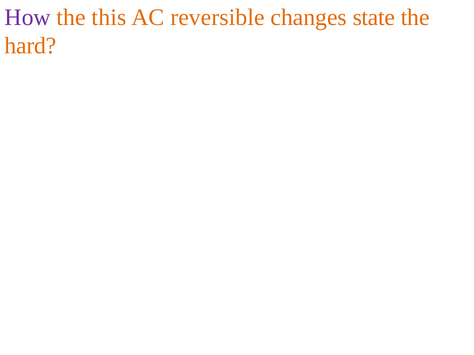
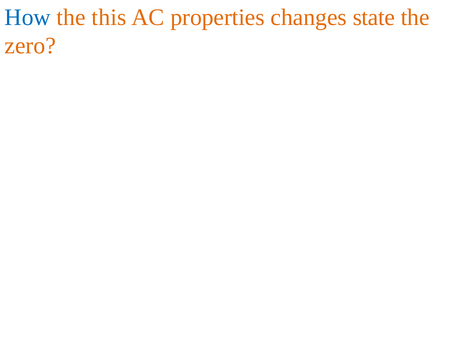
How colour: purple -> blue (28, 17)
reversible: reversible -> properties (218, 17)
hard: hard -> zero (30, 46)
